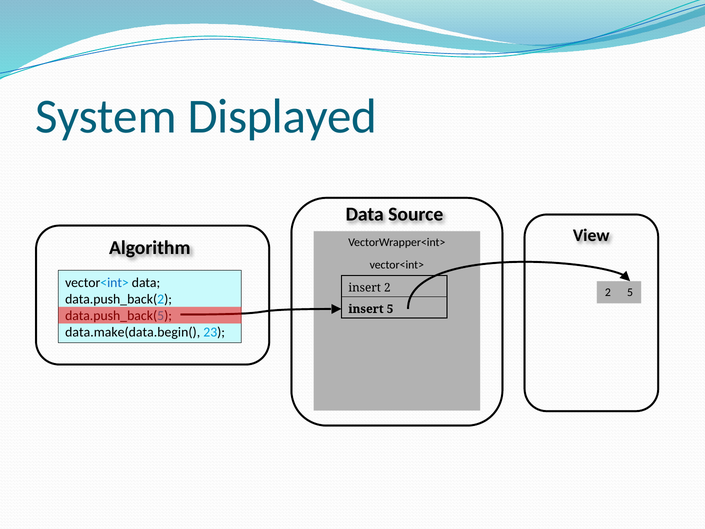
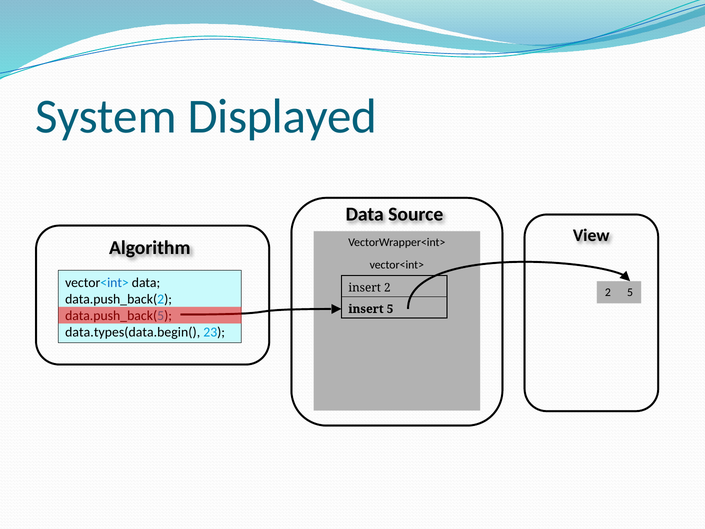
data.make(data.begin(: data.make(data.begin( -> data.types(data.begin( (133, 332)
